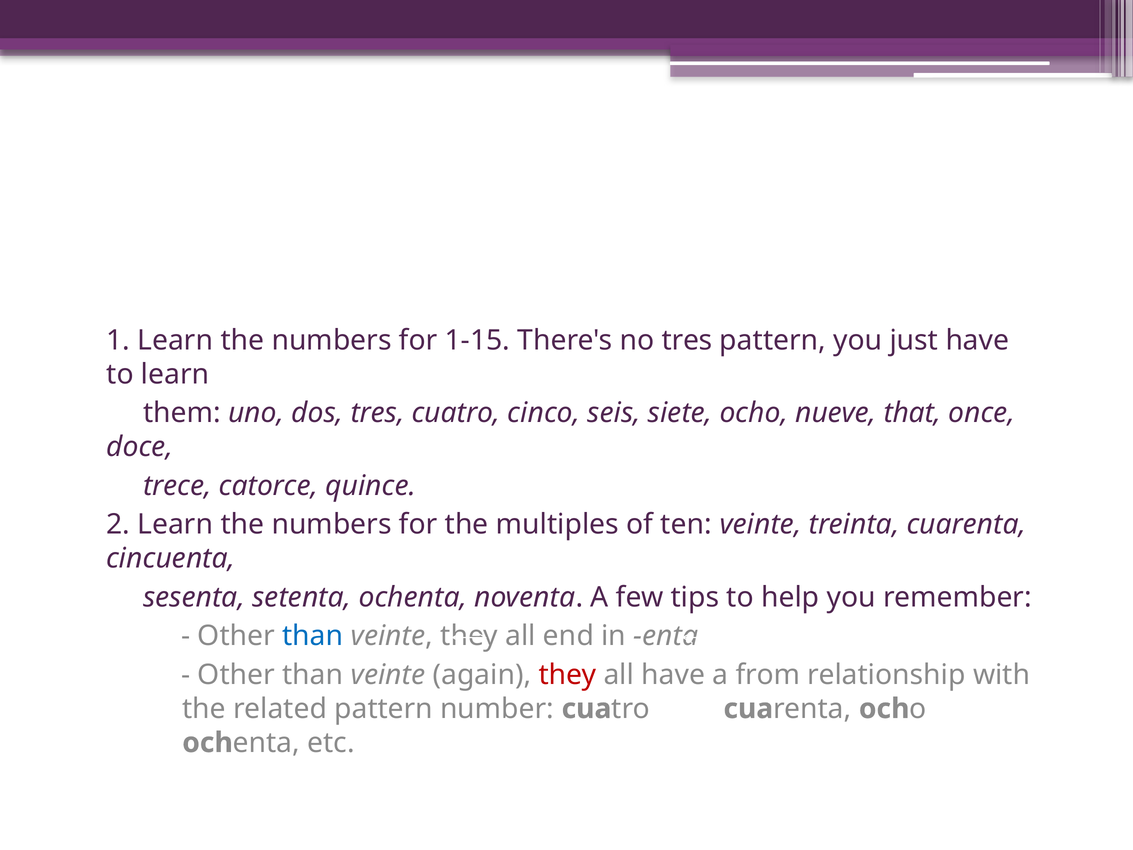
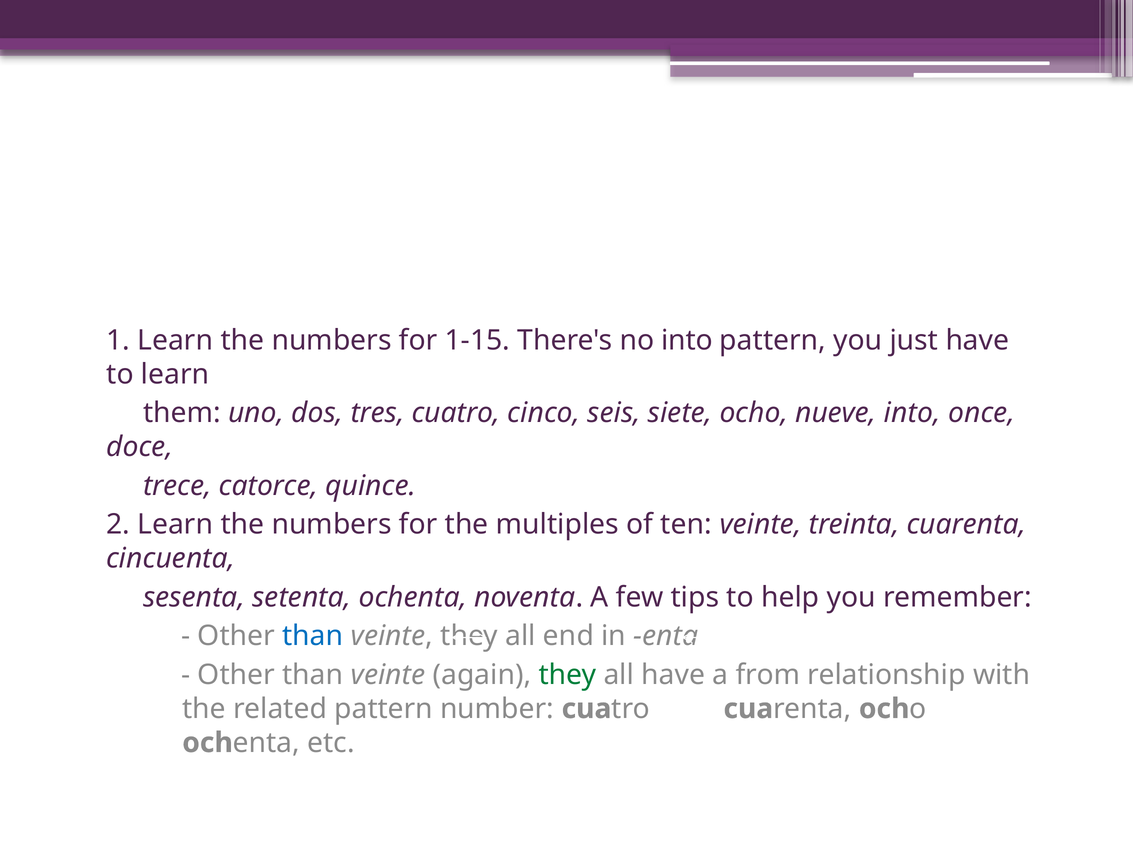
no tres: tres -> into (687, 340)
nueve that: that -> into (912, 413)
they colour: red -> green (567, 675)
